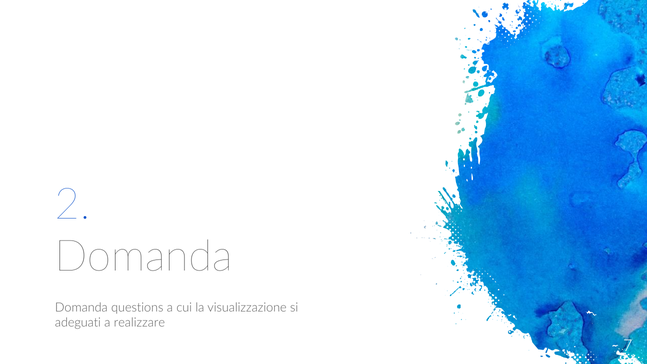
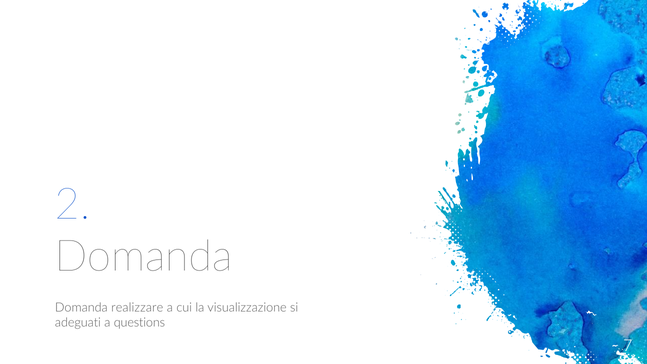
questions: questions -> realizzare (137, 308)
realizzare: realizzare -> questions (139, 323)
